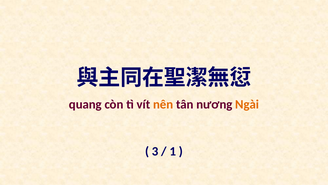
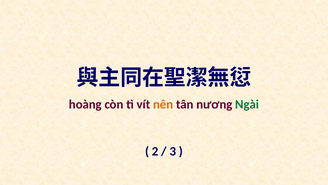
quang: quang -> hoàng (85, 104)
Ngài colour: orange -> green (247, 104)
3: 3 -> 2 (155, 151)
1: 1 -> 3 (173, 151)
